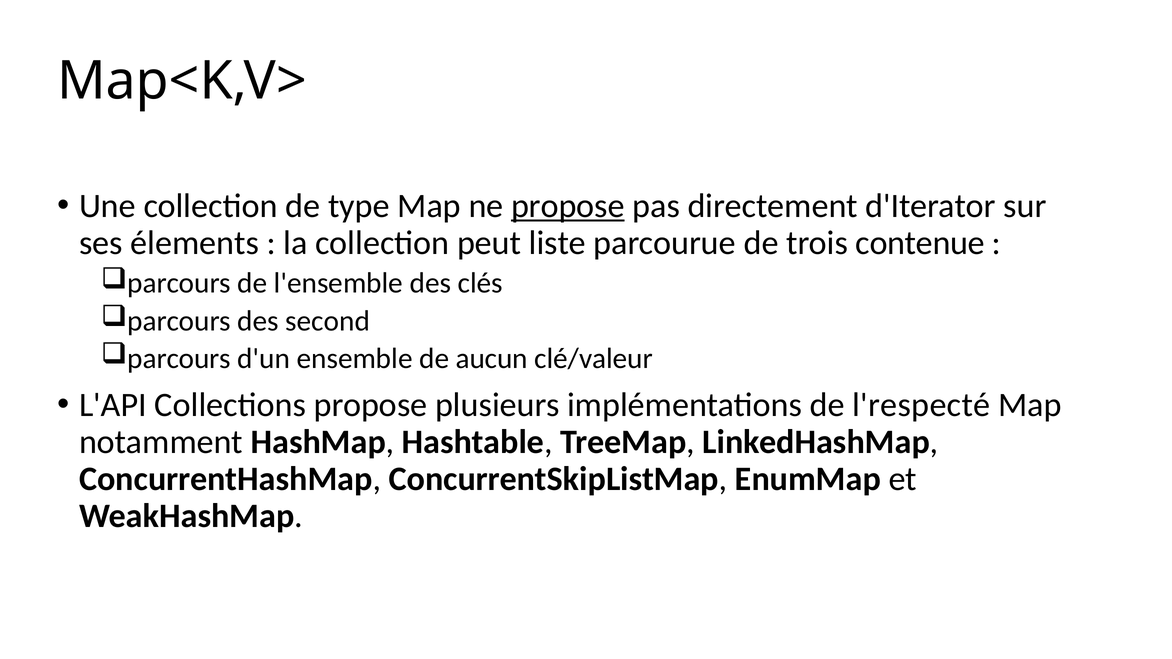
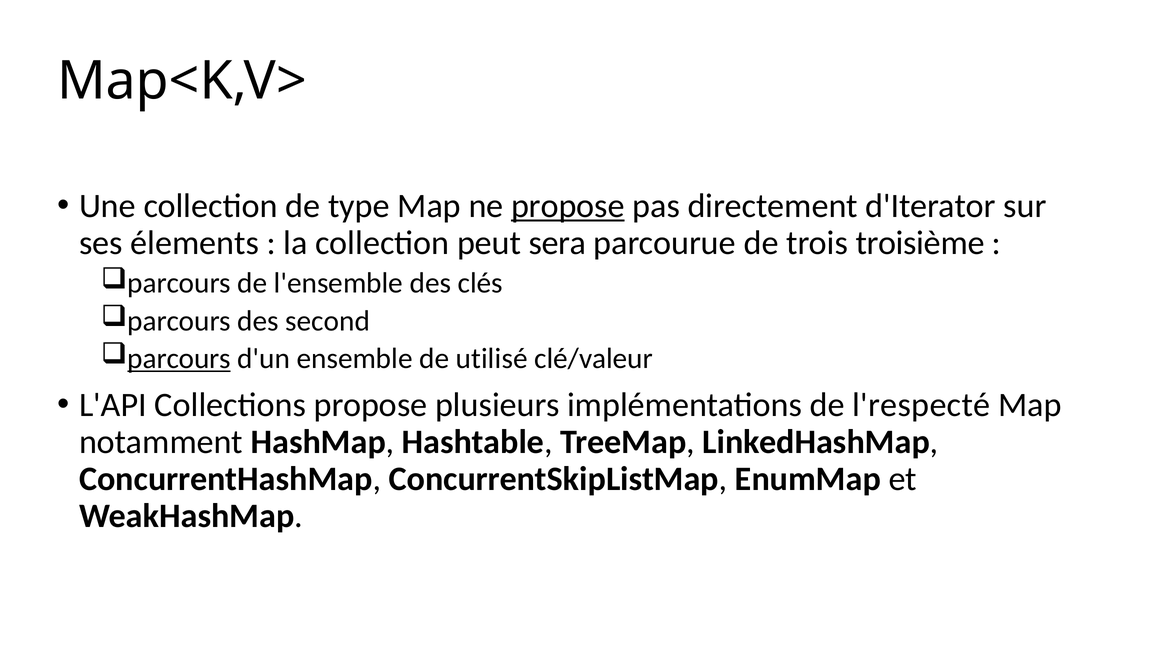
liste: liste -> sera (558, 243)
contenue: contenue -> troisième (920, 243)
parcours underline: none -> present (179, 359)
aucun: aucun -> utilisé (492, 359)
